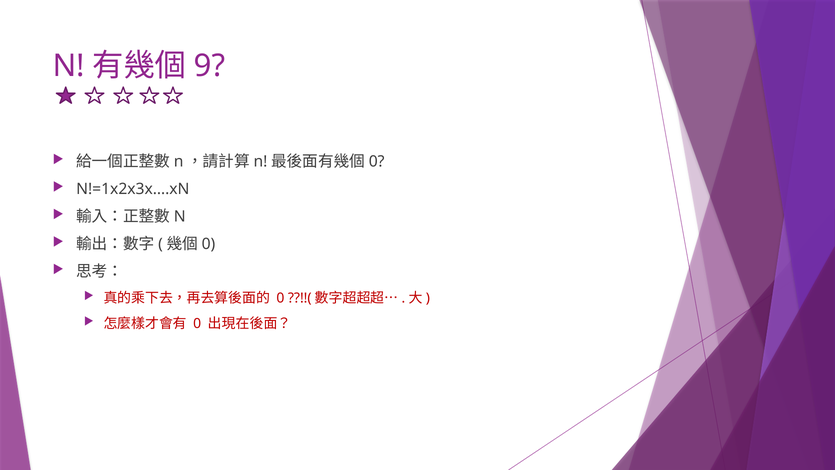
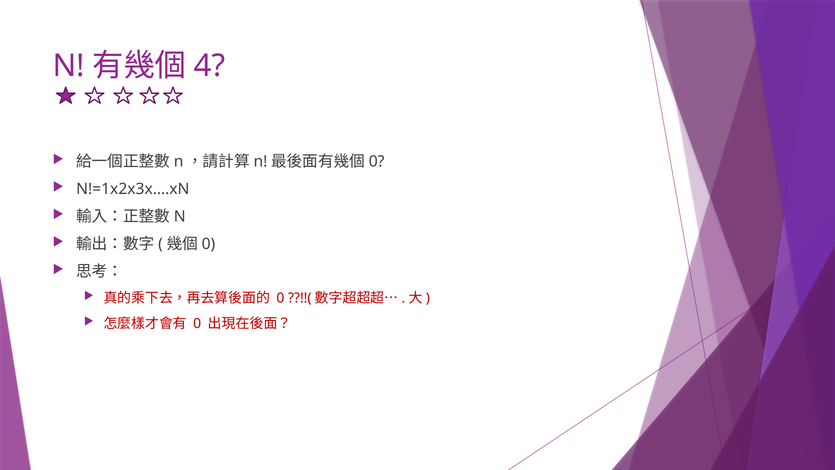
9: 9 -> 4 (209, 66)
